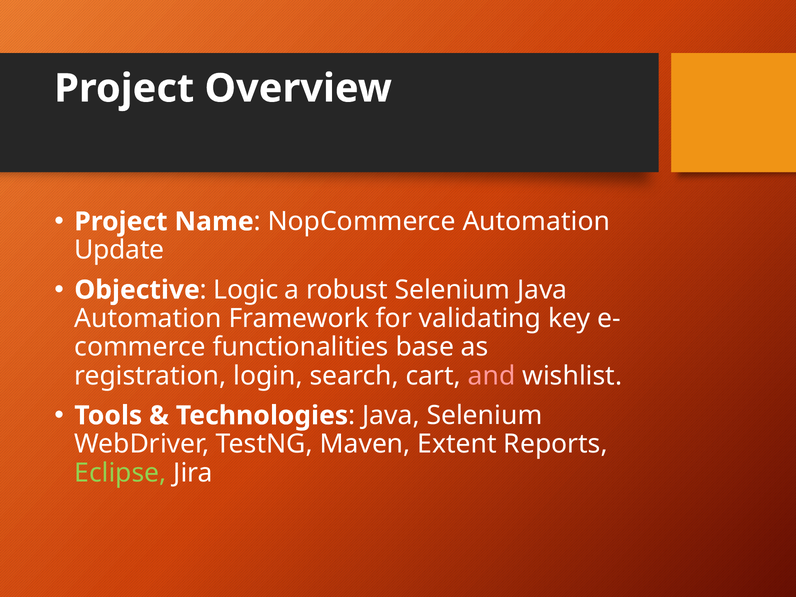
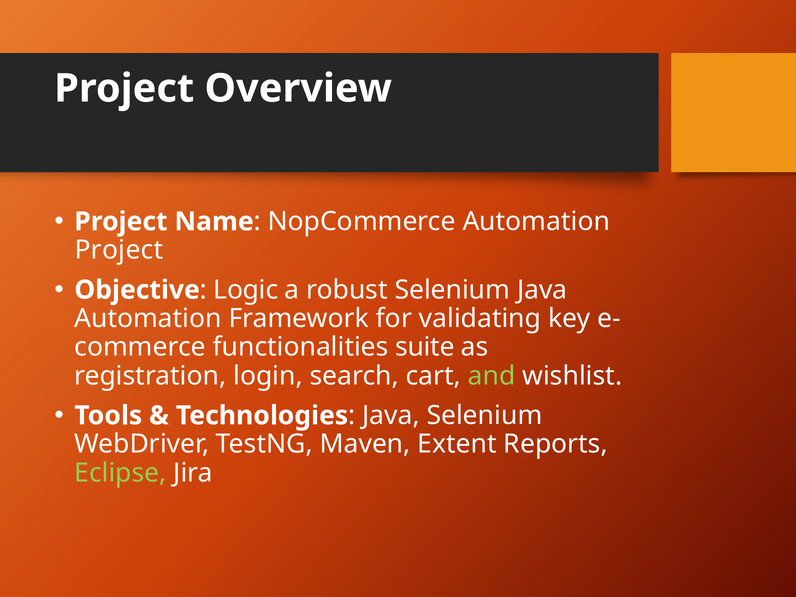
Update: Update -> Project (119, 250)
base: base -> suite (425, 347)
and colour: pink -> light green (492, 376)
